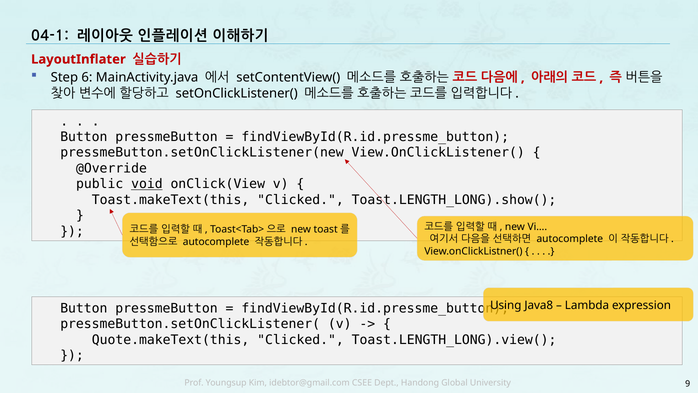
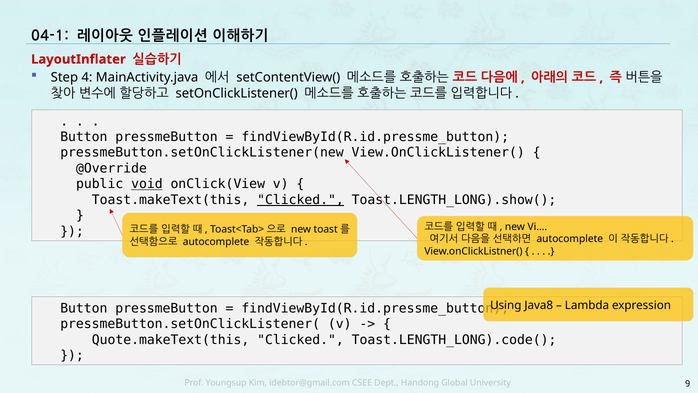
6: 6 -> 4 (87, 78)
Clicked underline: none -> present (300, 200)
Toast.LENGTH_LONG).view(: Toast.LENGTH_LONG).view( -> Toast.LENGTH_LONG).code( (454, 339)
